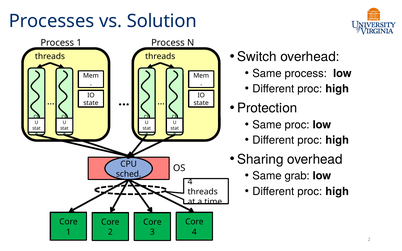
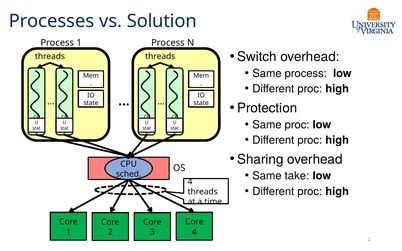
grab: grab -> take (297, 176)
